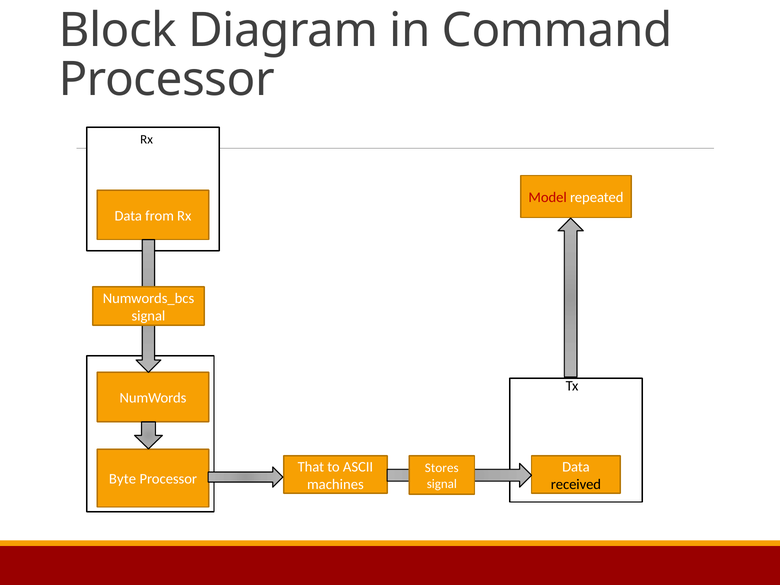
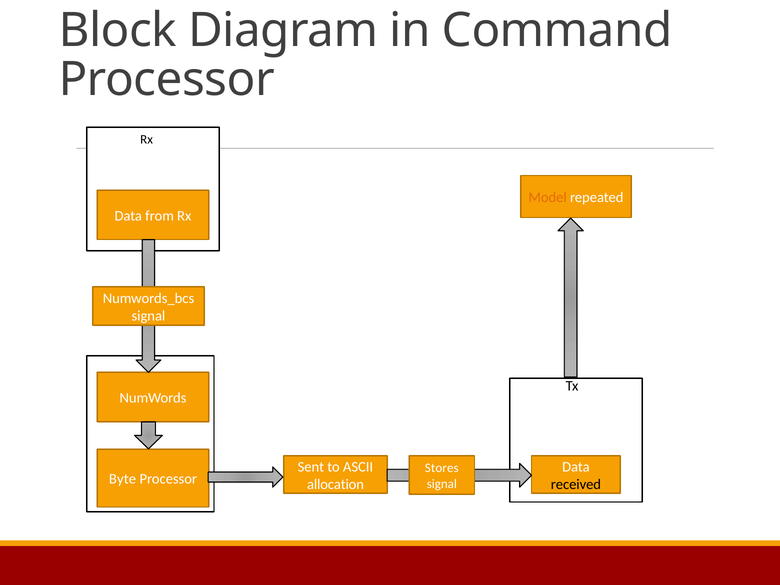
Model colour: red -> orange (548, 198)
That: That -> Sent (311, 467)
machines: machines -> allocation (335, 484)
